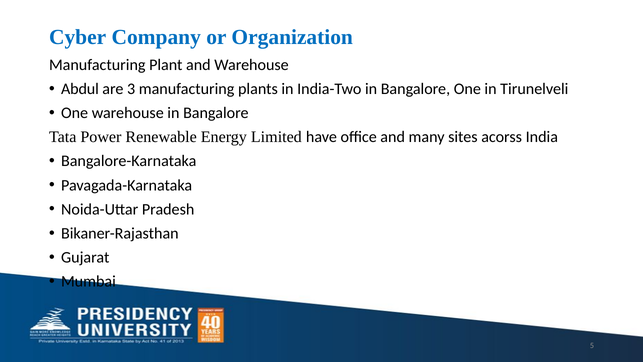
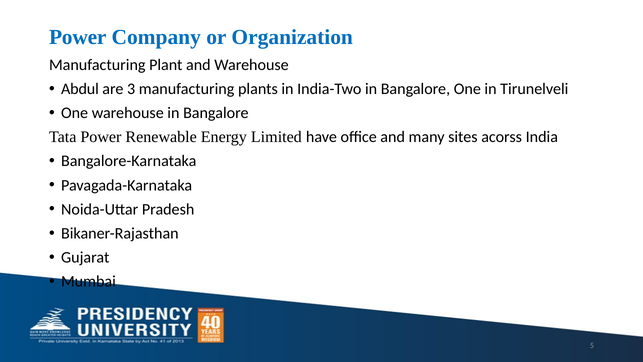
Cyber: Cyber -> Power (78, 37)
